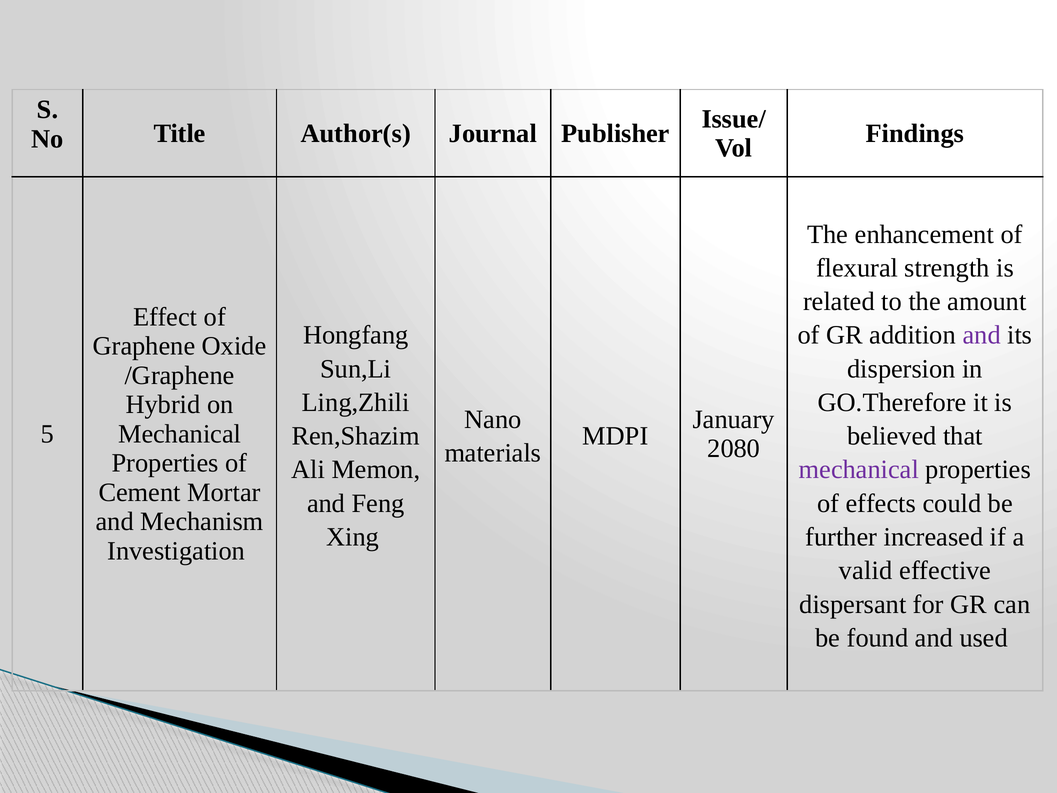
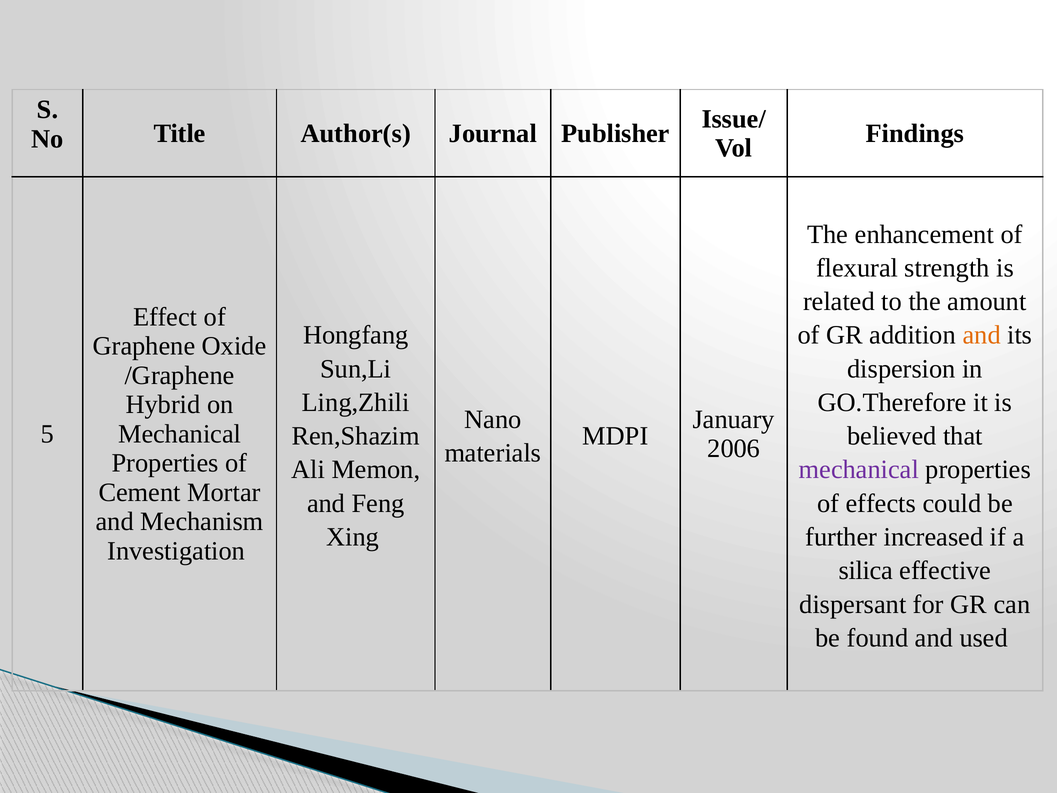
and colour: purple -> orange (982, 335)
2080: 2080 -> 2006 (734, 448)
valid: valid -> silica (866, 570)
